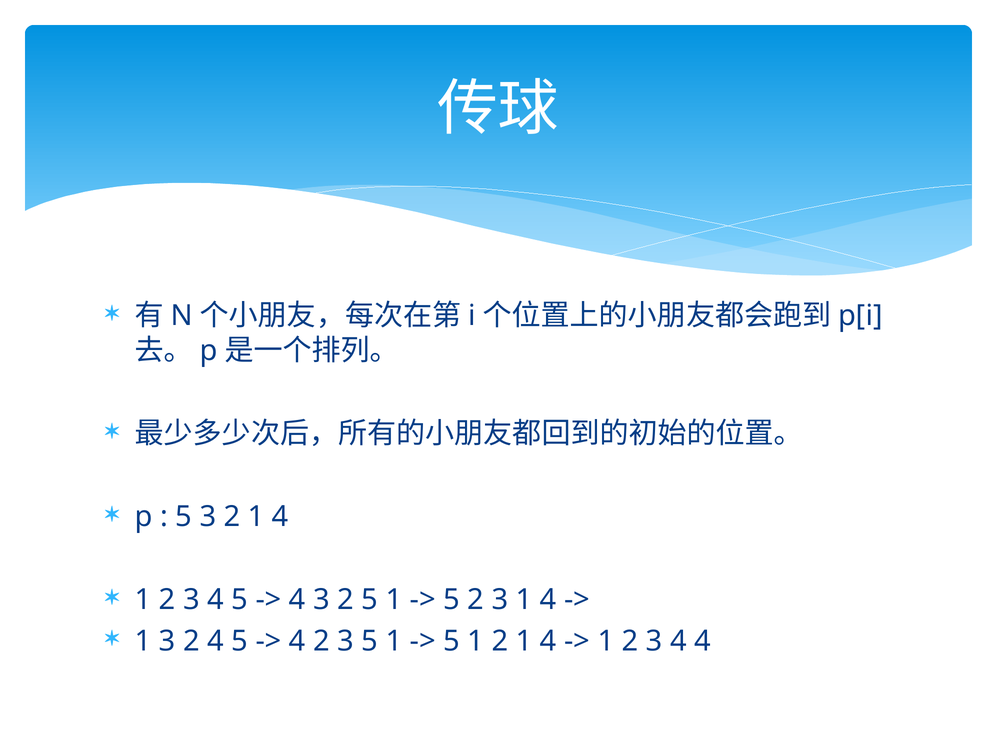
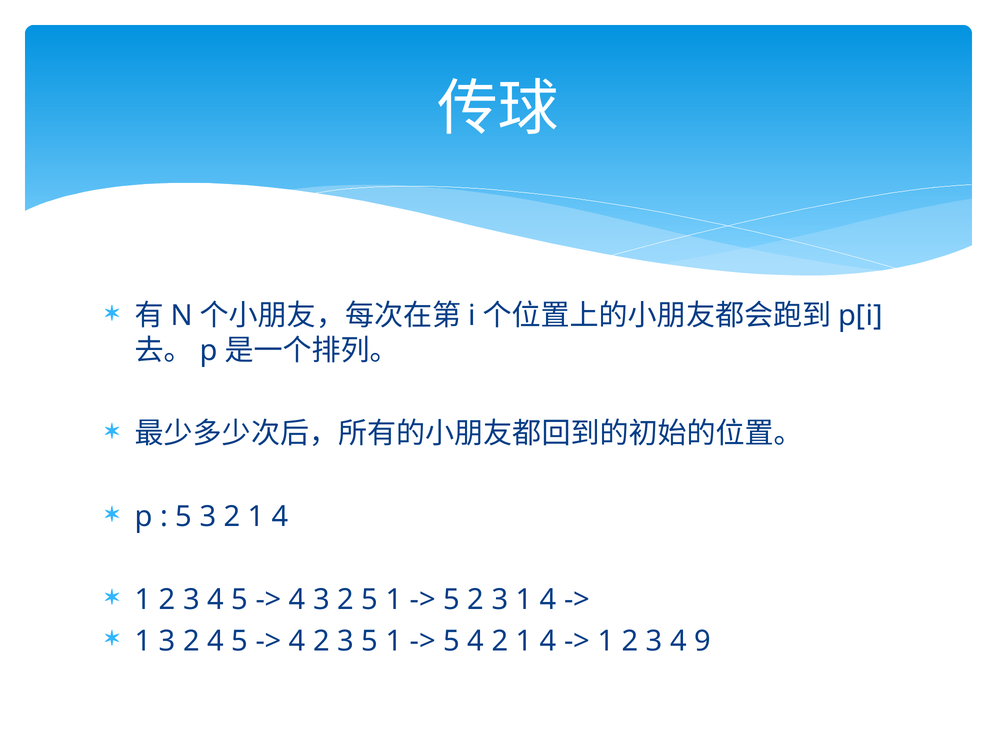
1: 1 -> 4 (476, 641)
4 4: 4 -> 9 (703, 641)
